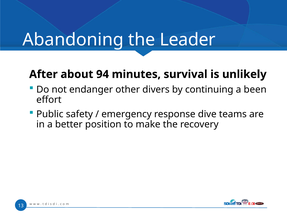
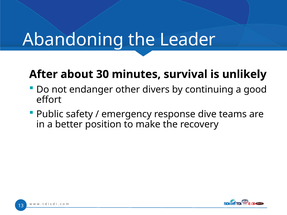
94: 94 -> 30 (103, 74)
been: been -> good (255, 90)
